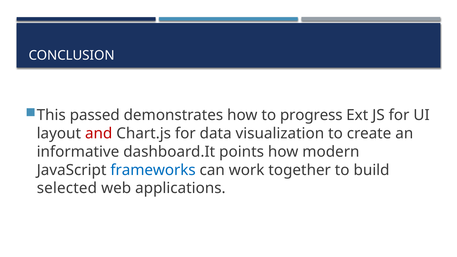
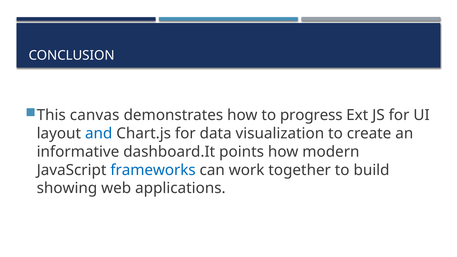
passed: passed -> canvas (95, 115)
and colour: red -> blue (99, 133)
selected: selected -> showing (67, 188)
